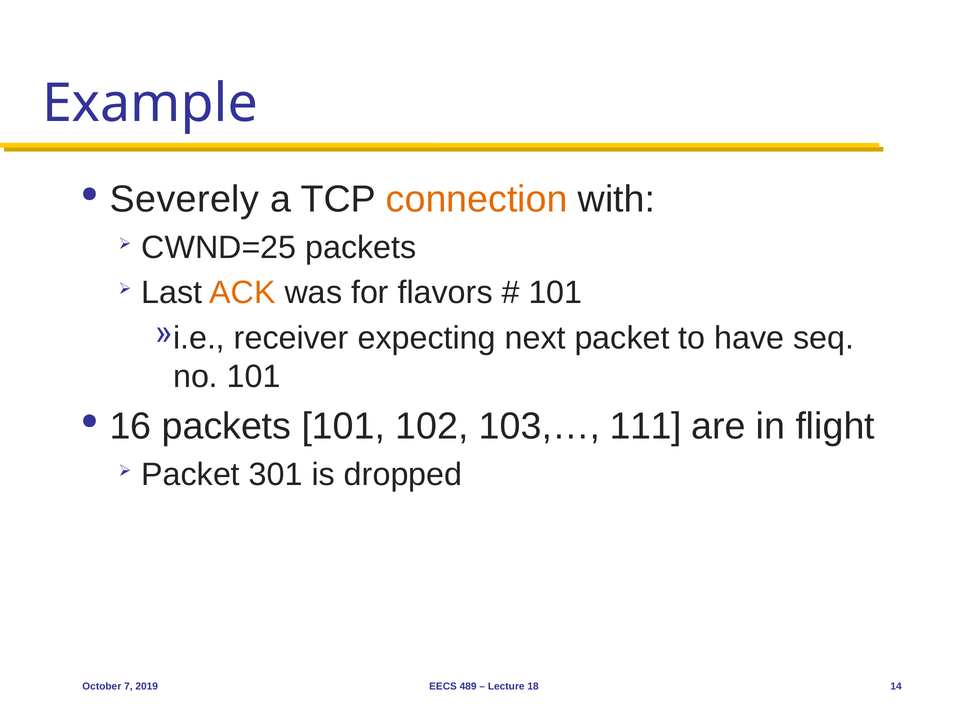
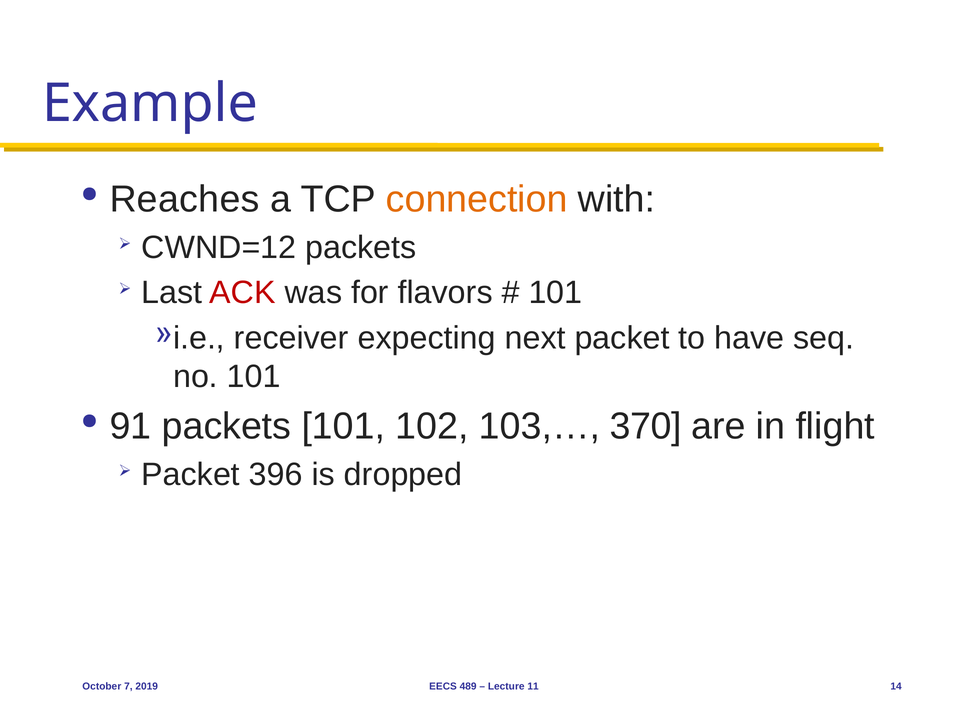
Severely: Severely -> Reaches (185, 200)
CWND=25: CWND=25 -> CWND=12 (219, 248)
ACK colour: orange -> red (243, 293)
16: 16 -> 91 (130, 426)
111: 111 -> 370 (646, 426)
301: 301 -> 396 (276, 474)
18: 18 -> 11 (533, 686)
